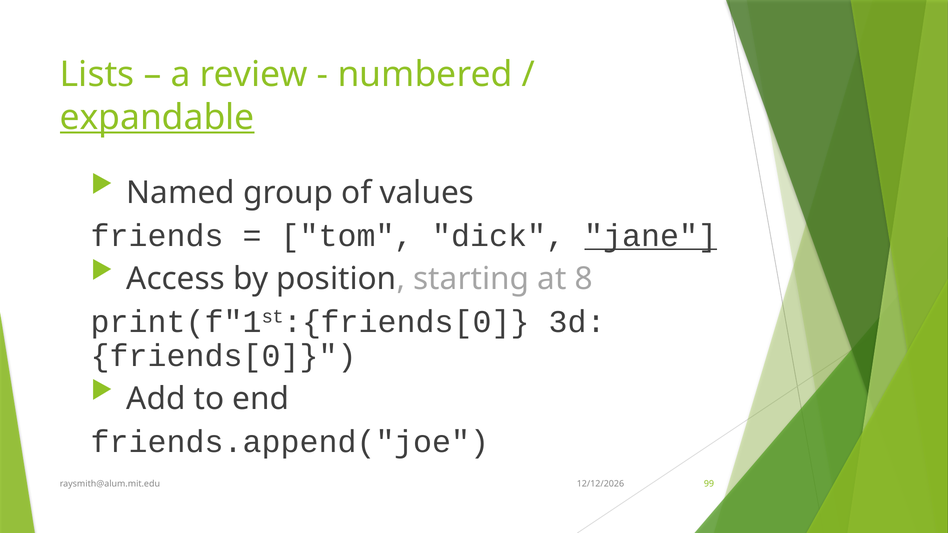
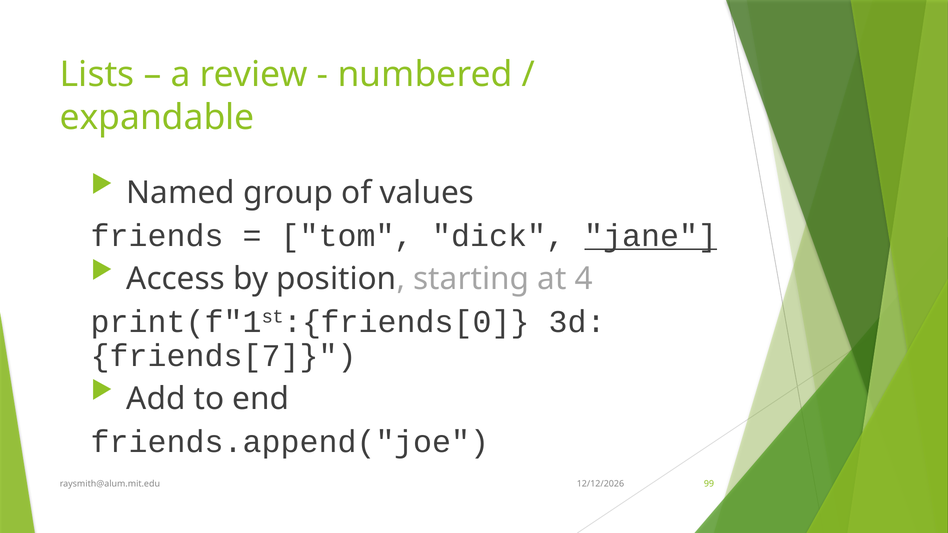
expandable underline: present -> none (157, 117)
8: 8 -> 4 (584, 279)
friends[0: friends[0 -> friends[7 (224, 356)
